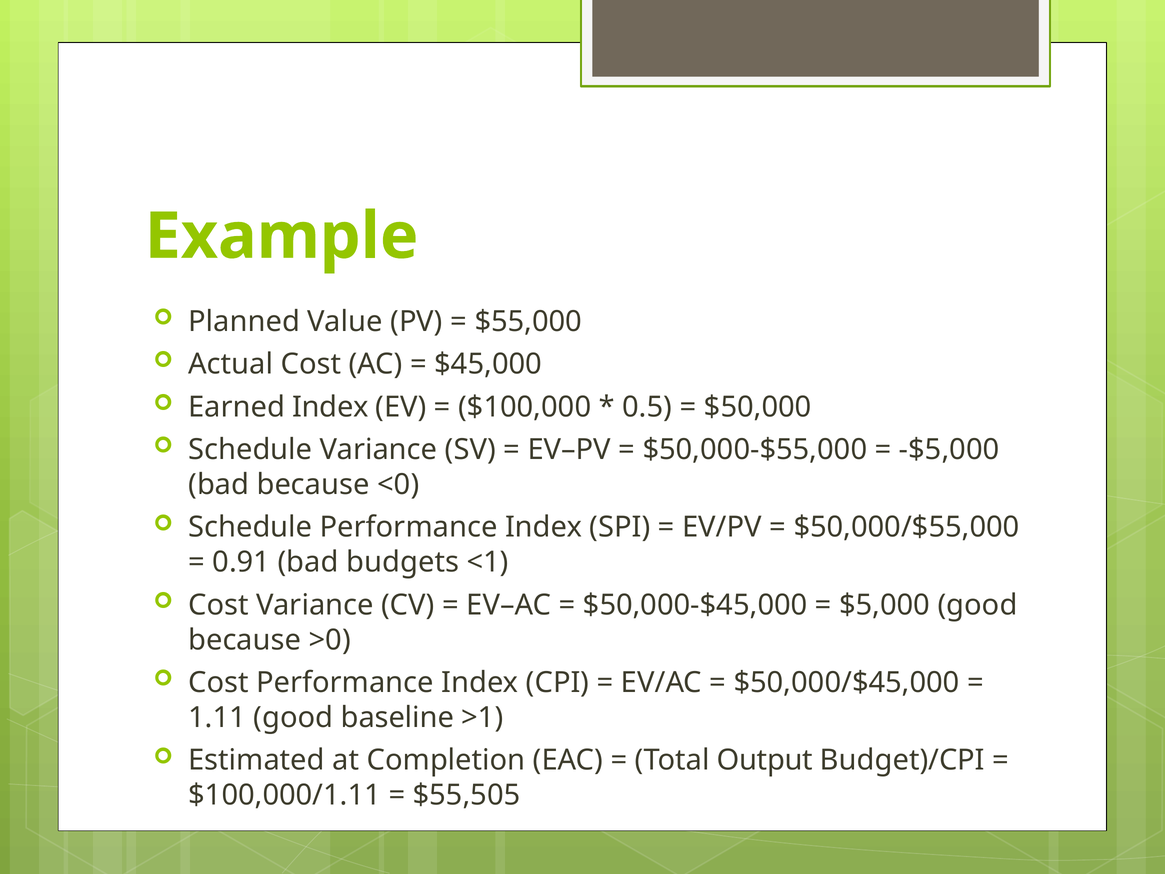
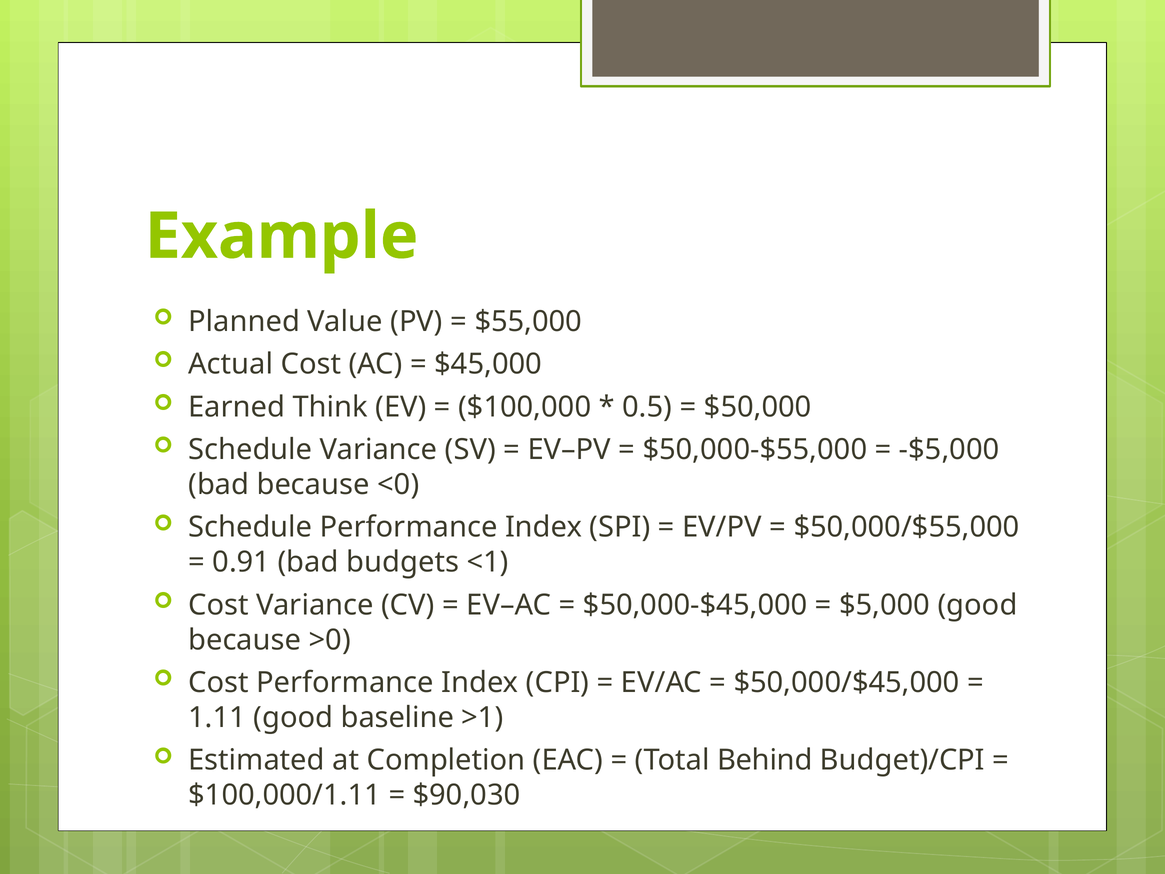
Earned Index: Index -> Think (330, 407)
Output: Output -> Behind (765, 760)
$55,505: $55,505 -> $90,030 (467, 795)
